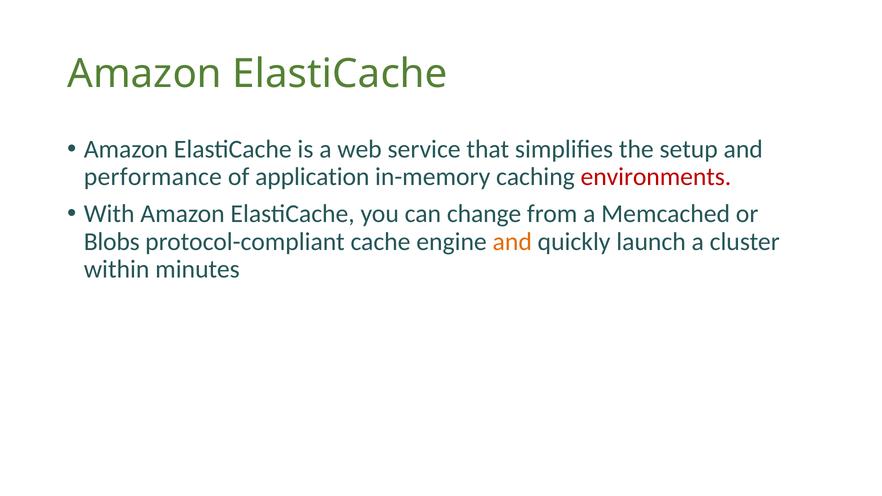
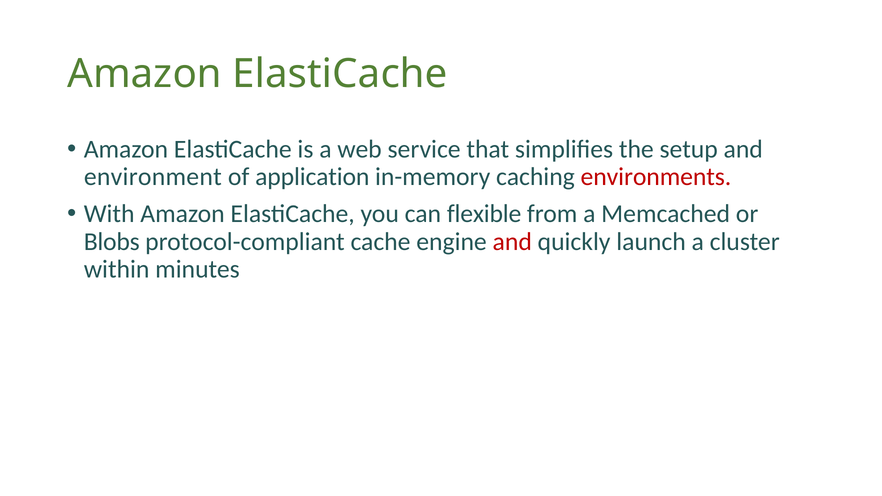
performance: performance -> environment (153, 177)
change: change -> flexible (484, 214)
and colour: orange -> red (512, 242)
